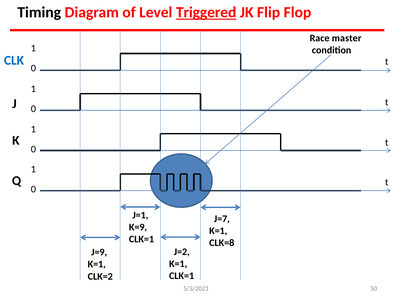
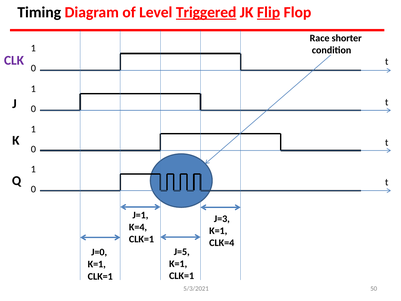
Flip underline: none -> present (269, 12)
master: master -> shorter (347, 38)
CLK colour: blue -> purple (14, 60)
J=7: J=7 -> J=3 (222, 219)
K=9: K=9 -> K=4 (138, 227)
CLK=8: CLK=8 -> CLK=4 (222, 243)
J=2: J=2 -> J=5 (182, 252)
J=9: J=9 -> J=0 (99, 252)
CLK=2: CLK=2 -> CLK=1 (100, 276)
